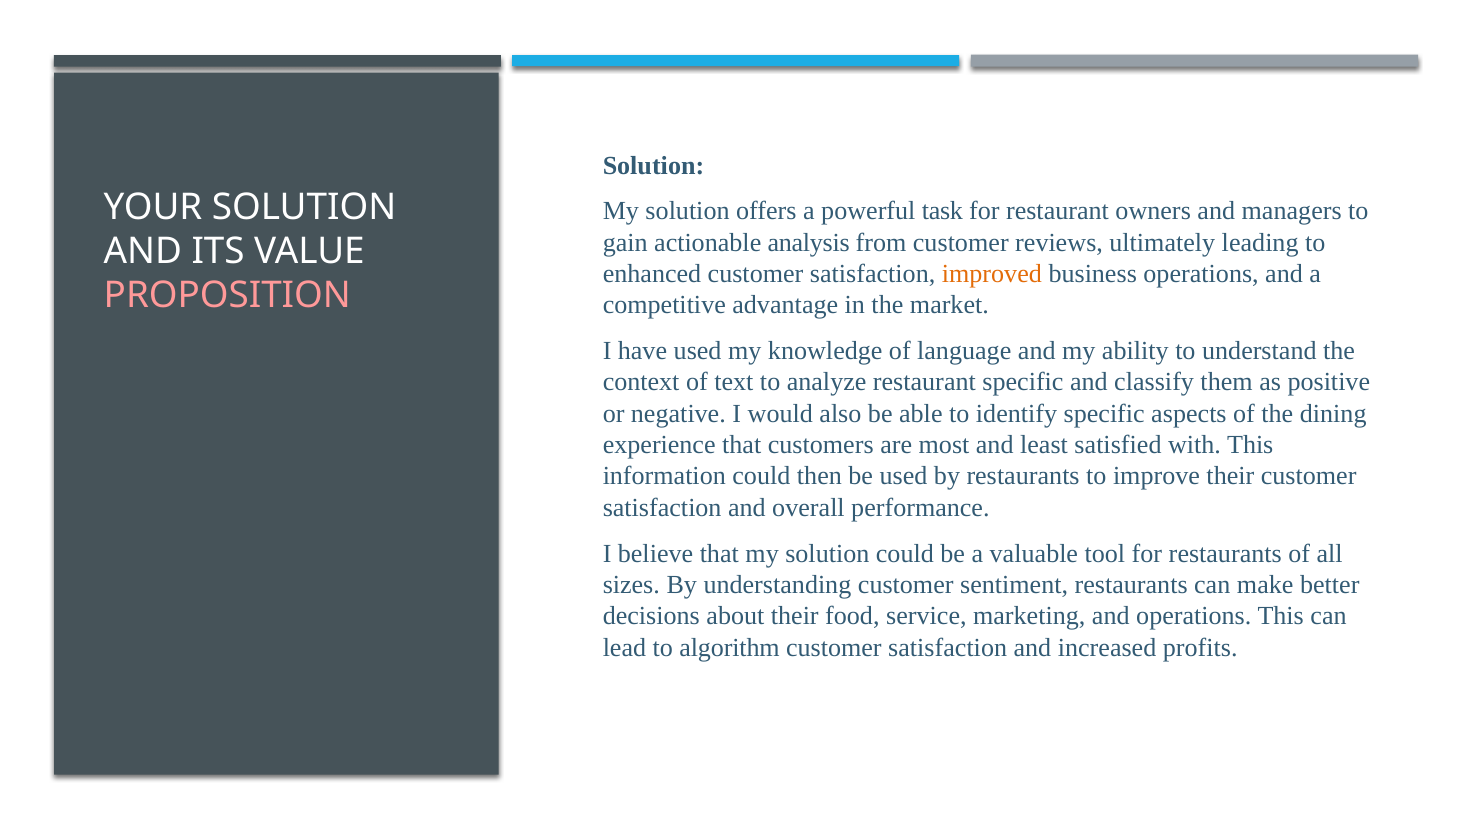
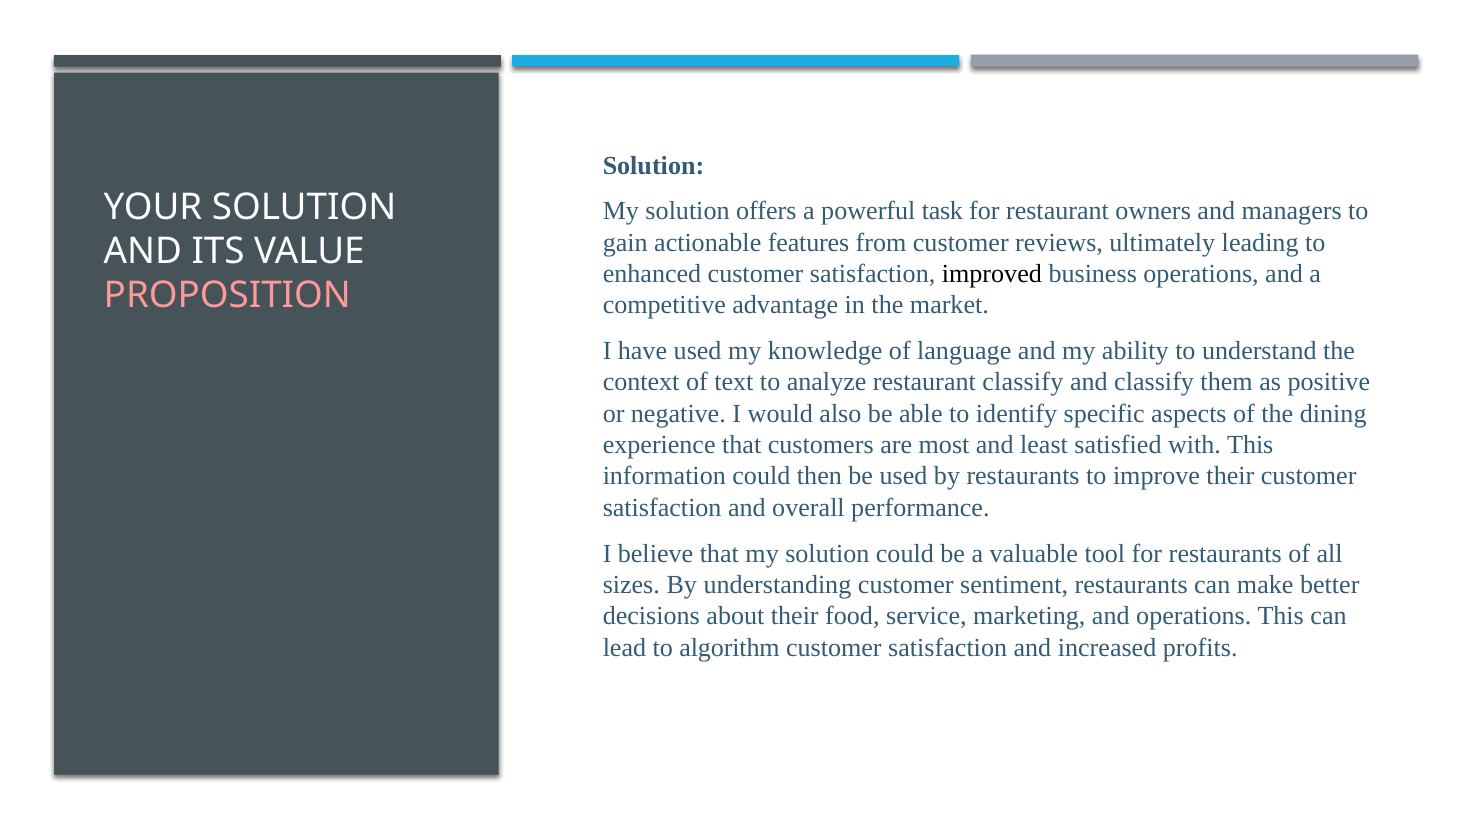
analysis: analysis -> features (809, 243)
improved colour: orange -> black (992, 274)
restaurant specific: specific -> classify (1023, 382)
